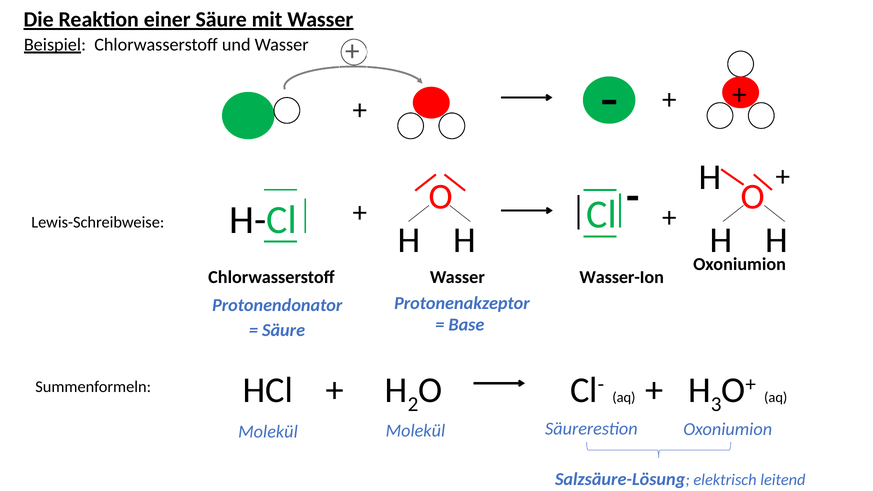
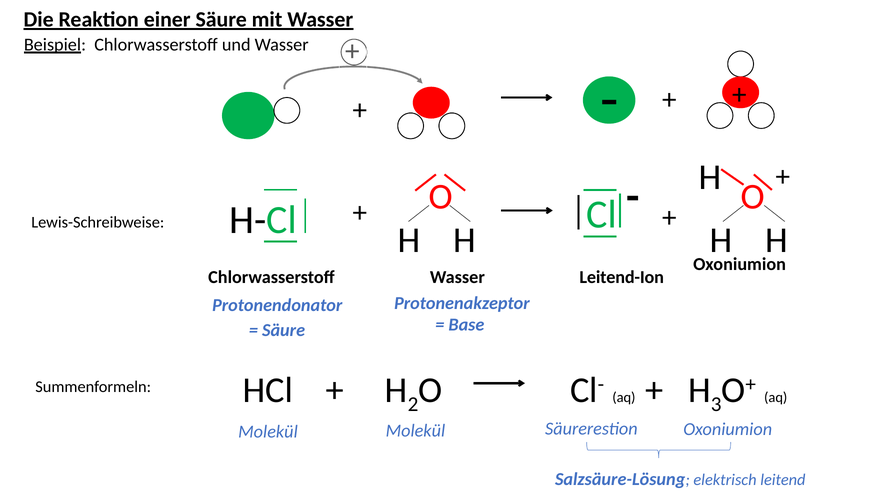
Wasser-Ion: Wasser-Ion -> Leitend-Ion (622, 278)
